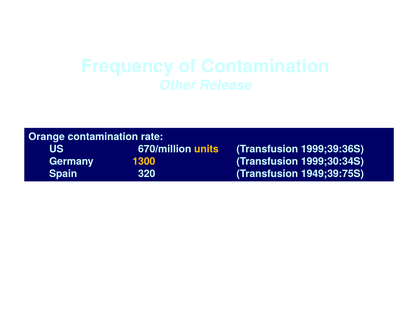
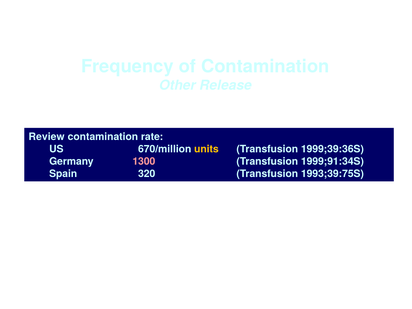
Orange: Orange -> Review (47, 137)
1300 colour: yellow -> pink (144, 162)
1999;30:34S: 1999;30:34S -> 1999;91:34S (332, 162)
1949;39:75S: 1949;39:75S -> 1993;39:75S (332, 174)
